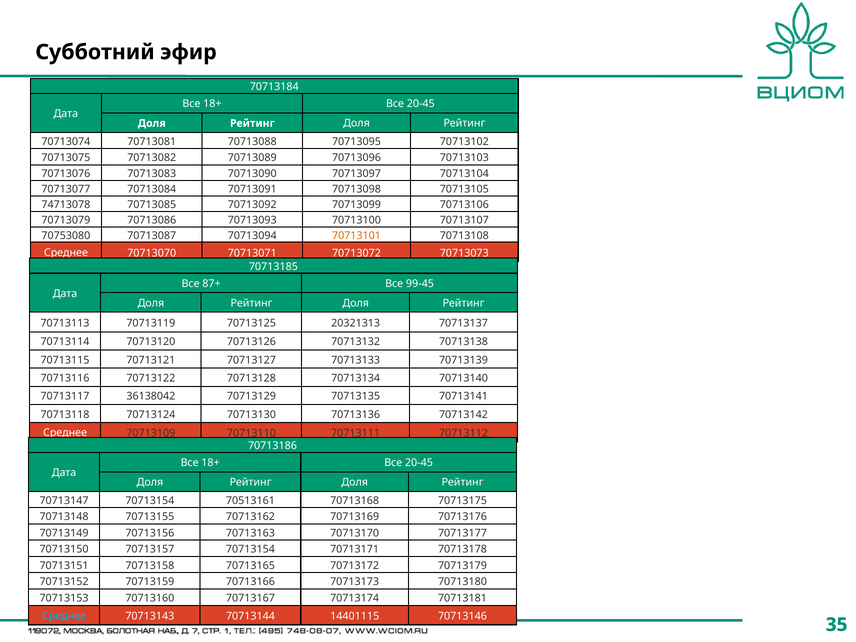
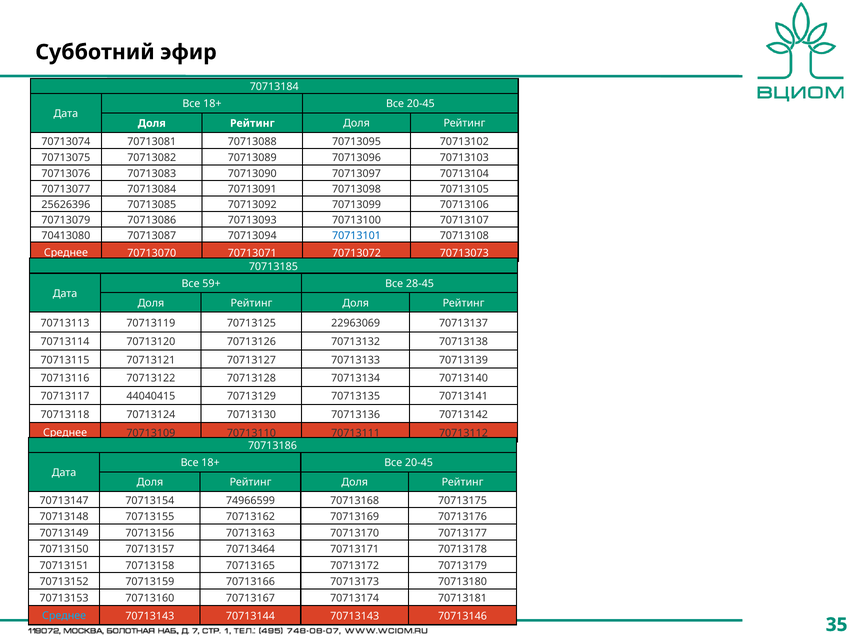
74713078: 74713078 -> 25626396 (66, 205)
70753080: 70753080 -> 70413080 (66, 236)
70713101 colour: orange -> blue (356, 236)
87+: 87+ -> 59+ (212, 284)
99-45: 99-45 -> 28-45 (420, 284)
20321313: 20321313 -> 22963069 (356, 323)
36138042: 36138042 -> 44040415 (151, 396)
70513161: 70513161 -> 74966599 (250, 501)
70713157 70713154: 70713154 -> 70713464 (250, 549)
70713144 14401115: 14401115 -> 70713143 (355, 616)
